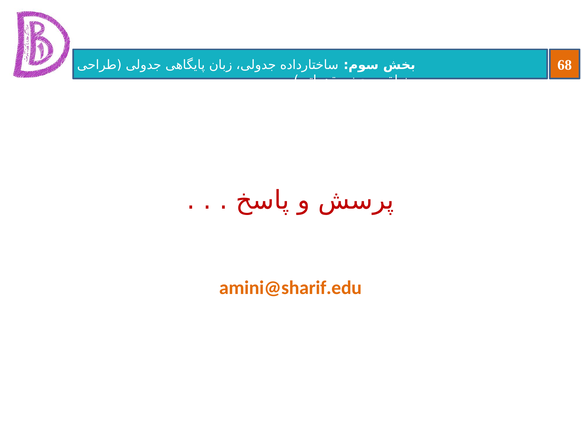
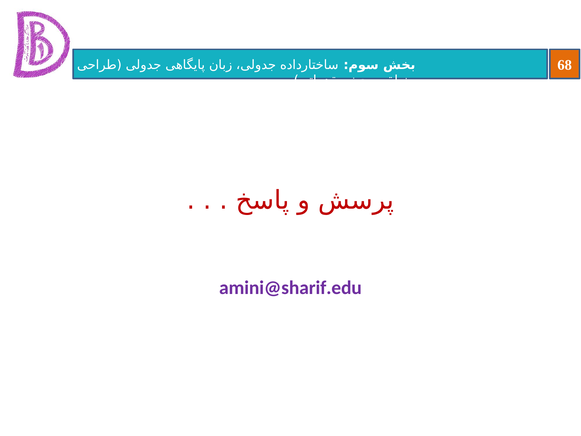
amini@sharif.edu colour: orange -> purple (290, 287)
